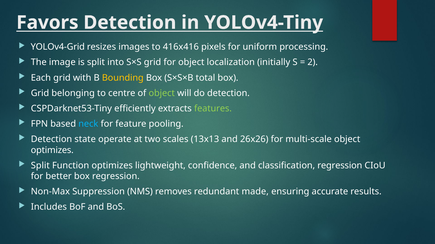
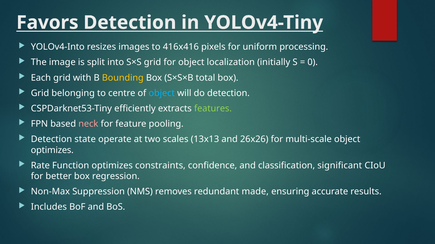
YOLOv4-Grid: YOLOv4-Grid -> YOLOv4-Into (58, 47)
2: 2 -> 0 (313, 63)
object colour: light green -> light blue (162, 93)
neck colour: light blue -> pink (88, 124)
Split: Split -> Rate (40, 166)
lightweight: lightweight -> constraints (160, 166)
classification regression: regression -> significant (340, 166)
